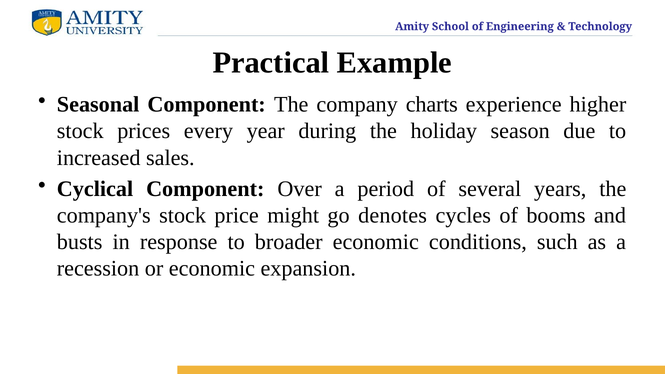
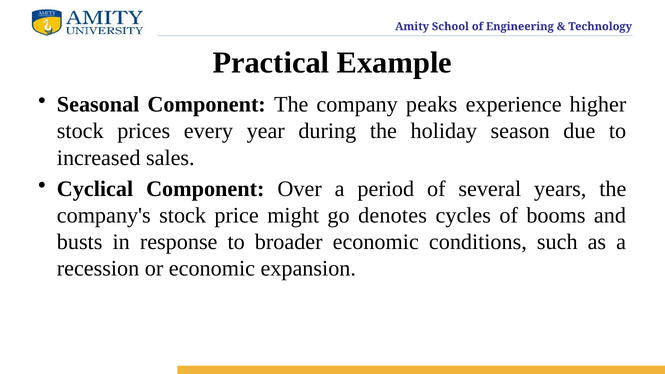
charts: charts -> peaks (432, 105)
